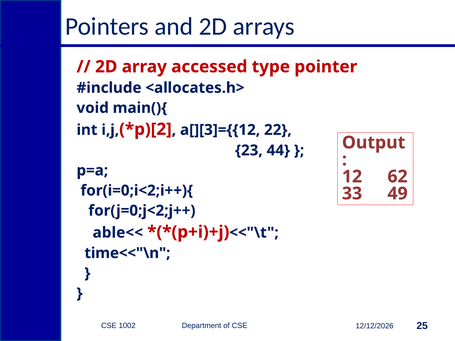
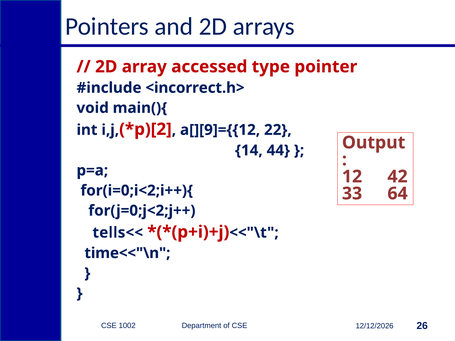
<allocates.h>: <allocates.h> -> <incorrect.h> (195, 88)
a[][3]={{12: a[][3]={{12 -> a[][9]={{12 (220, 130)
23: 23 -> 14 (249, 150)
62: 62 -> 42 (398, 177)
49: 49 -> 64 (398, 194)
able<<: able<< -> tells<< (118, 233)
25: 25 -> 26 (422, 326)
